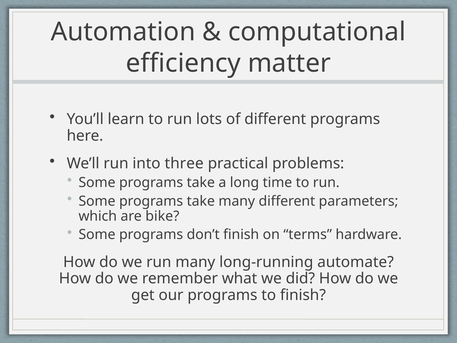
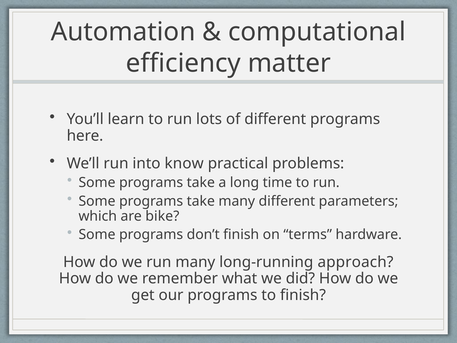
three: three -> know (184, 163)
automate: automate -> approach (355, 262)
